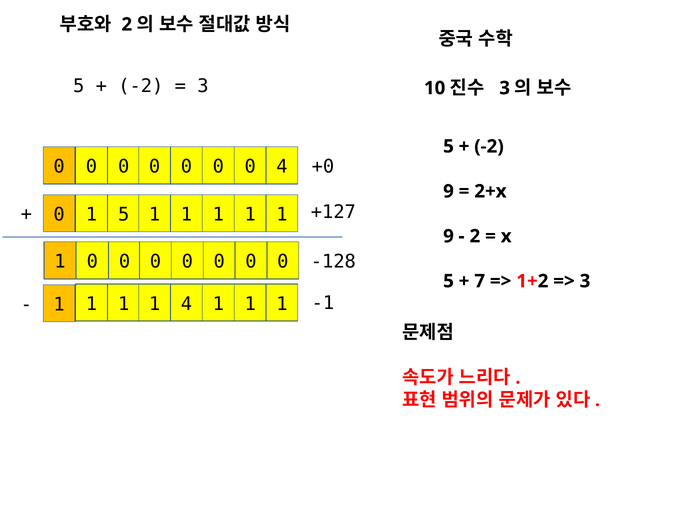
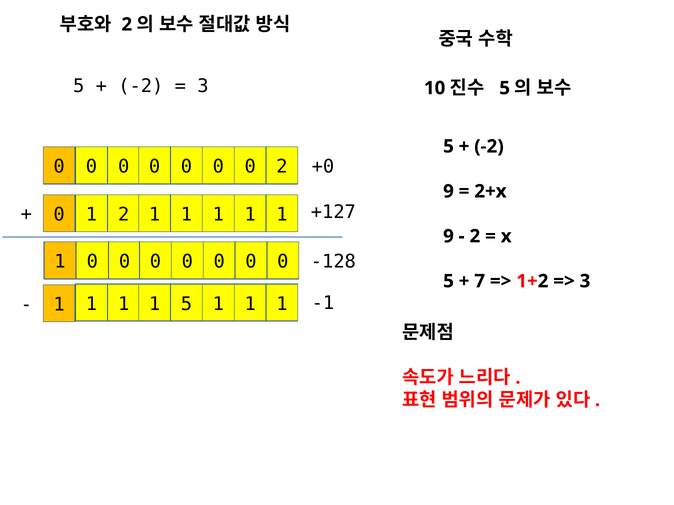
3: 3 -> 5 (505, 88)
0 4: 4 -> 2 (282, 167)
1 5: 5 -> 2 (124, 215)
1 4: 4 -> 5 (186, 304)
